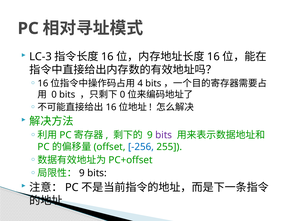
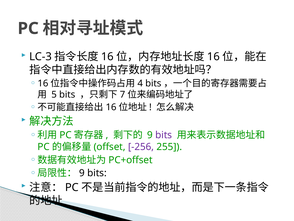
0: 0 -> 5 (54, 94)
0: 0 -> 7 (123, 94)
-256 colour: blue -> purple (141, 147)
